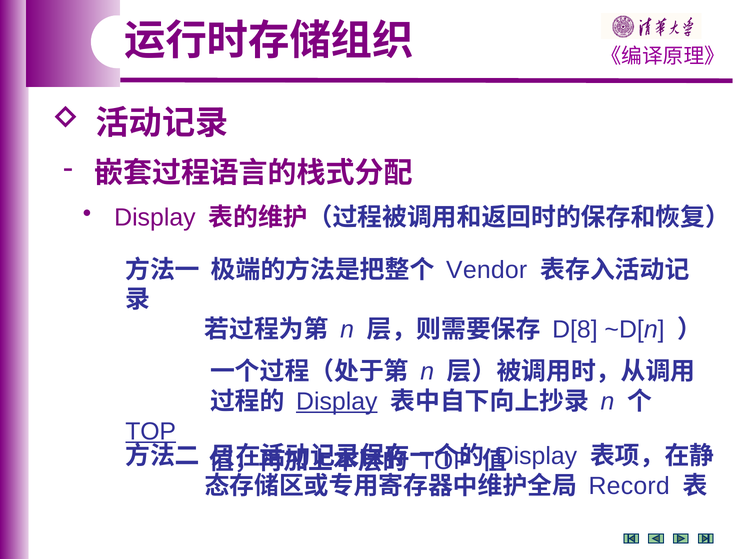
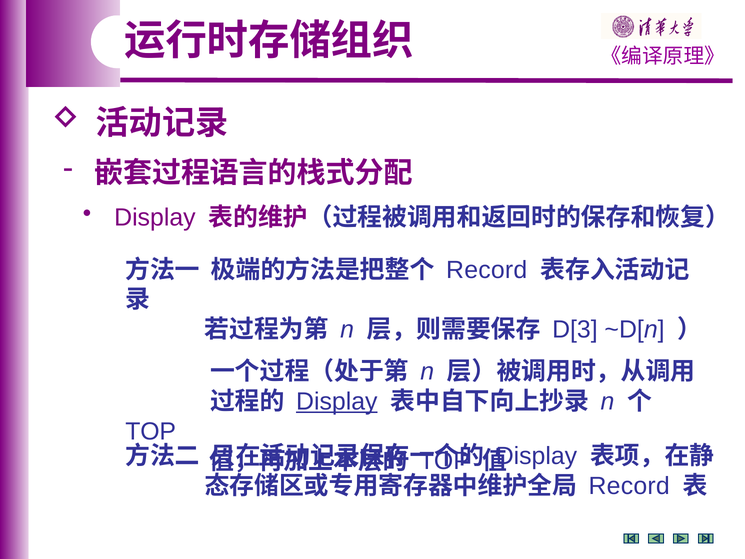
Vendor: Vendor -> Record (487, 270)
D[8: D[8 -> D[3 (575, 329)
TOP underline: present -> none (151, 431)
